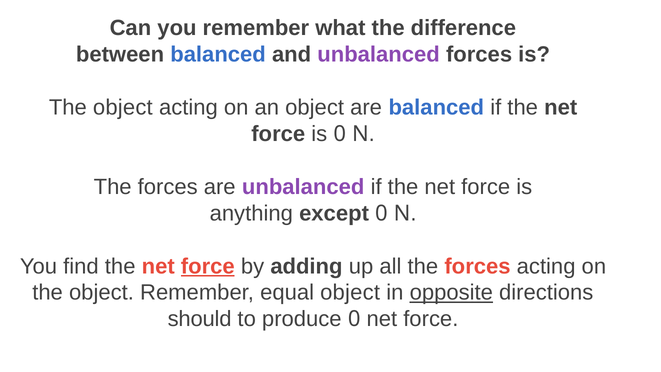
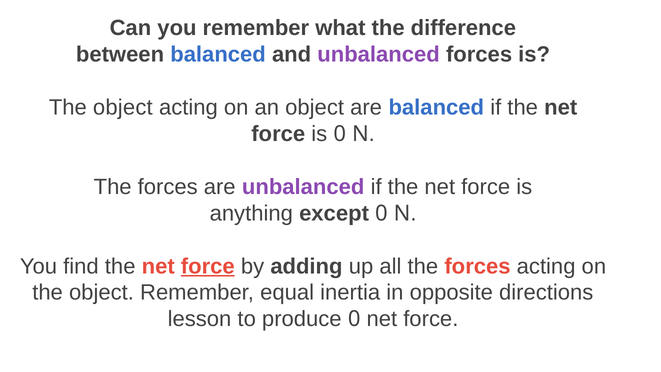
equal object: object -> inertia (350, 293)
opposite underline: present -> none (451, 293)
should: should -> lesson (200, 319)
